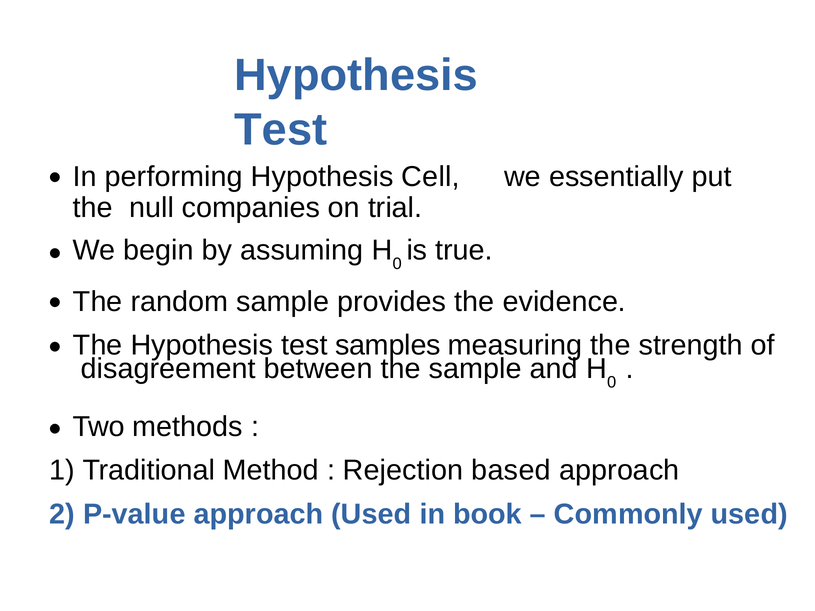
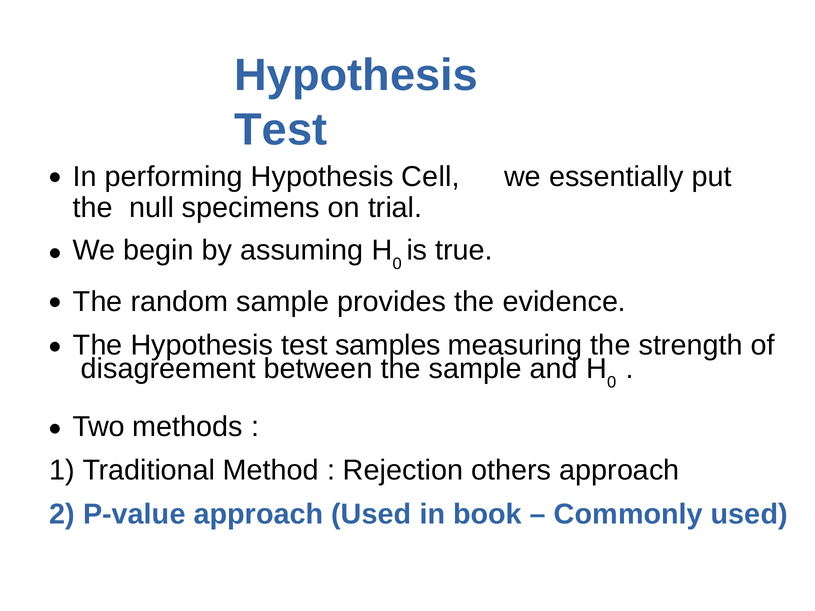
companies: companies -> specimens (251, 208)
based: based -> others (511, 470)
